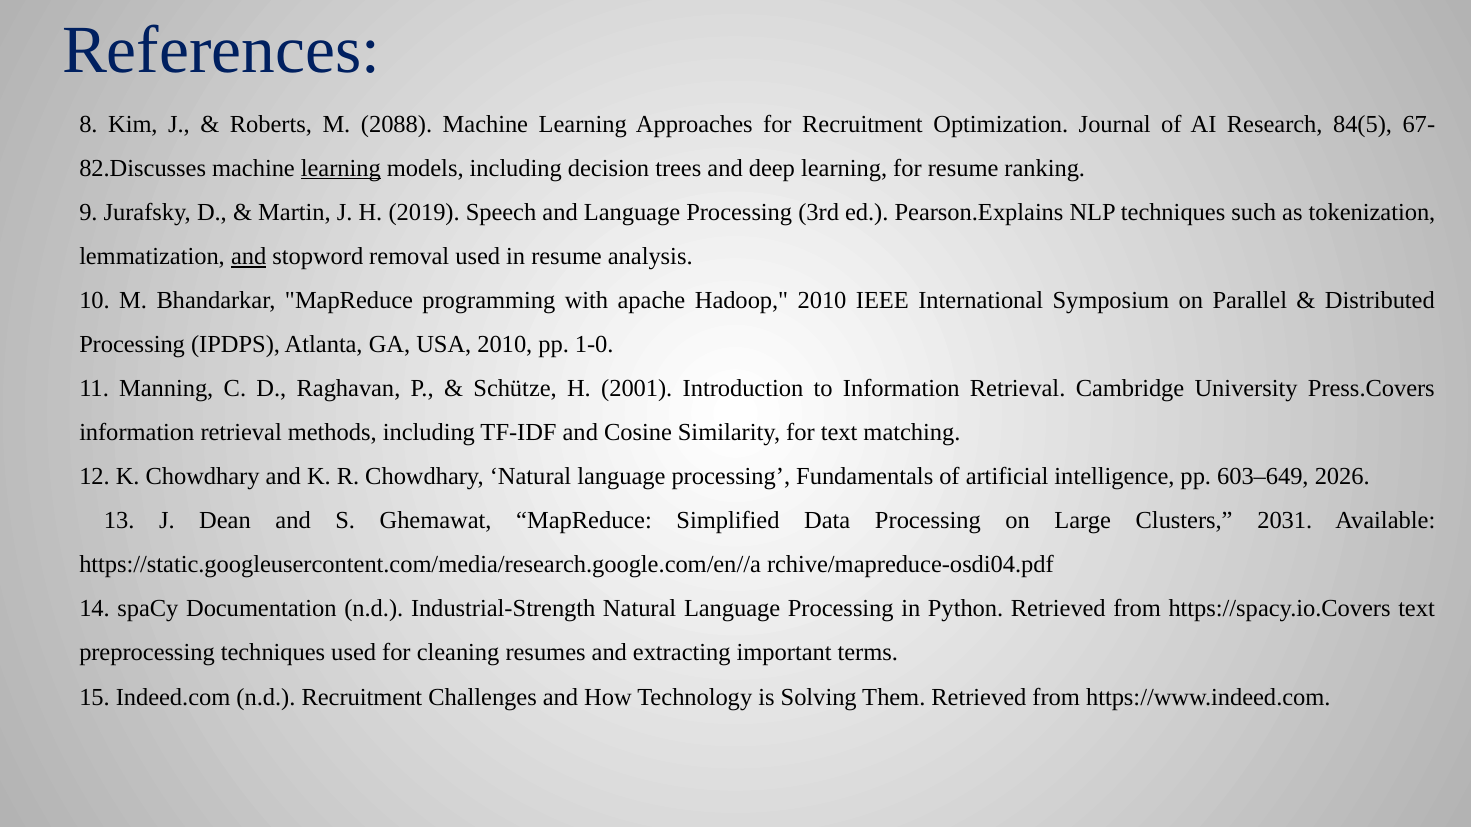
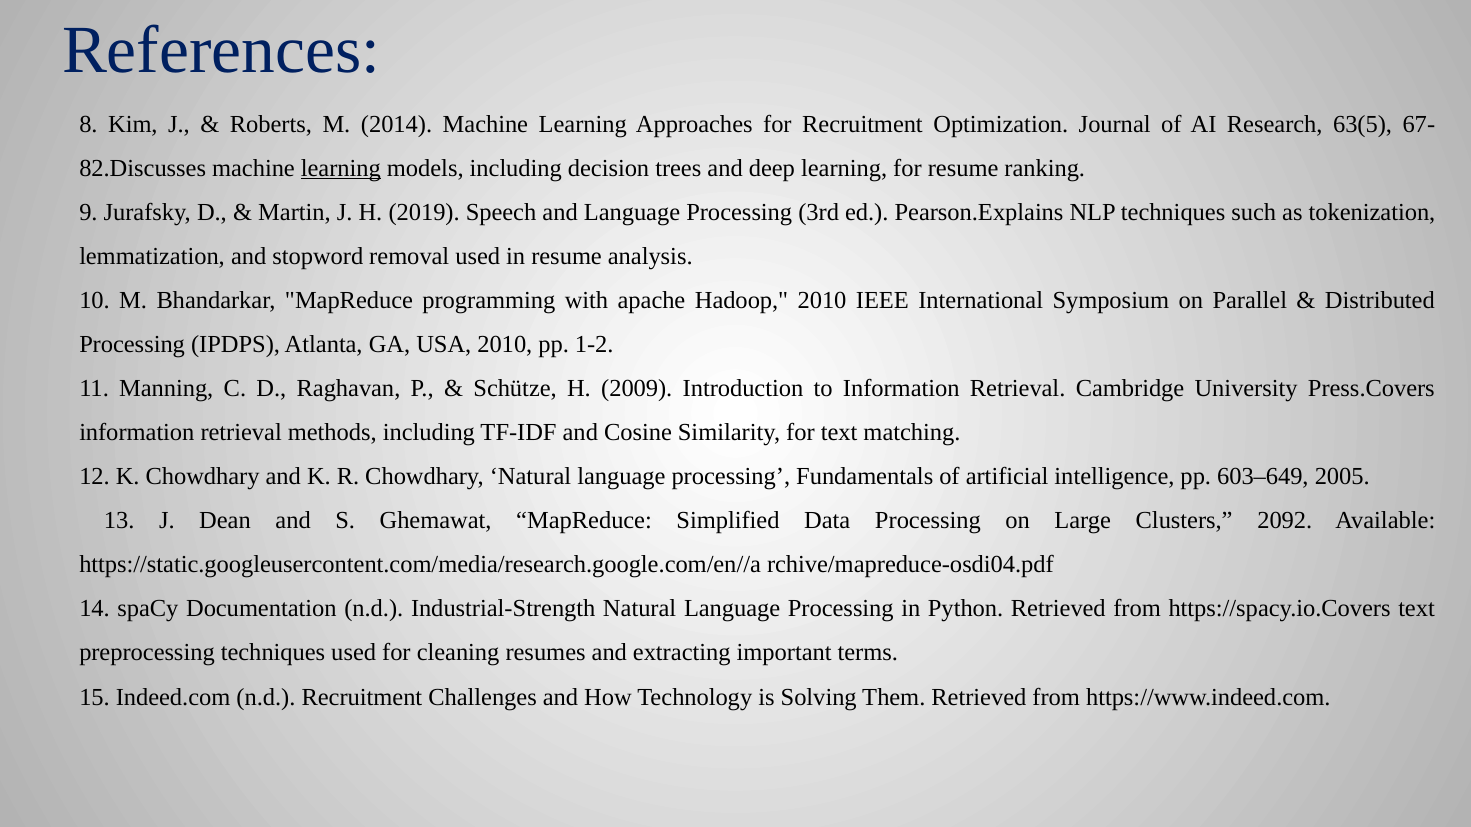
2088: 2088 -> 2014 (397, 124)
84(5: 84(5 -> 63(5 (1363, 124)
and underline: present -> none (249, 256)
1-0: 1-0 -> 1-2 (594, 345)
2001: 2001 -> 2009 (637, 389)
2026: 2026 -> 2005 (1342, 477)
2031: 2031 -> 2092 (1285, 521)
